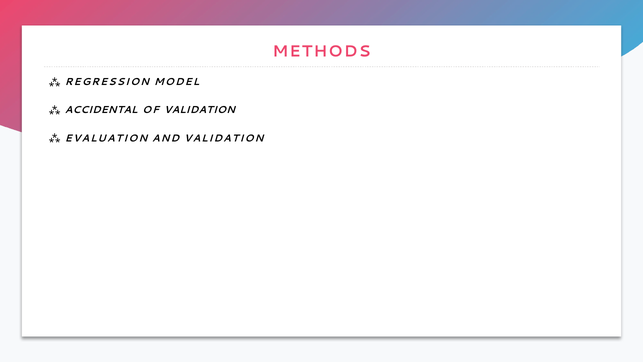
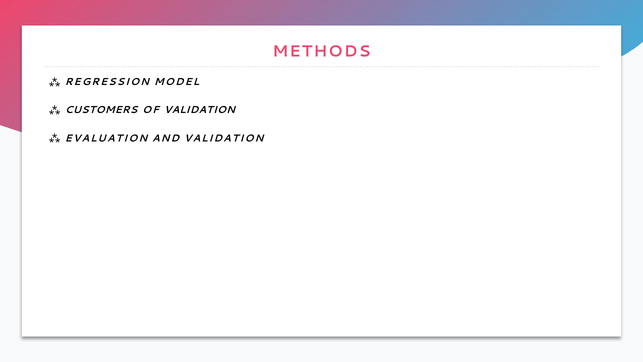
ACCIDENTAL: ACCIDENTAL -> CUSTOMERS (101, 110)
